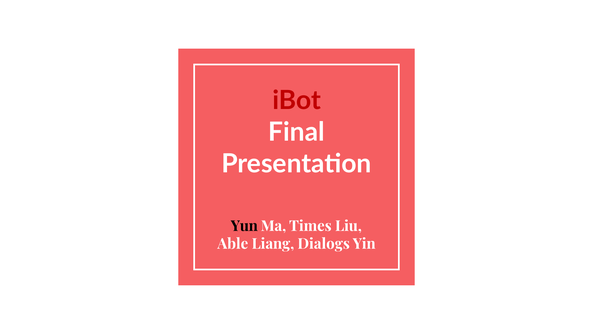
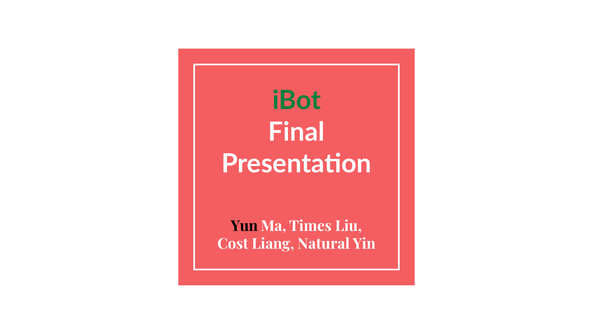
iBot colour: red -> green (297, 100)
Able: Able -> Cost (233, 244)
Dialogs: Dialogs -> Natural (324, 244)
